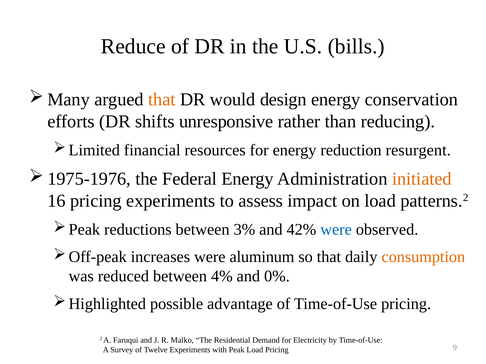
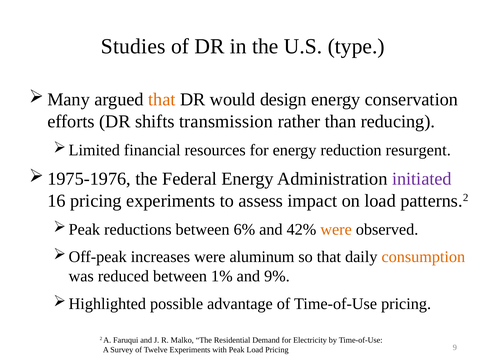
Reduce: Reduce -> Studies (133, 46)
bills: bills -> type (356, 46)
unresponsive: unresponsive -> transmission (226, 122)
initiated colour: orange -> purple (422, 179)
3%: 3% -> 6% (244, 230)
were colour: blue -> orange (336, 230)
4%: 4% -> 1% (222, 277)
0%: 0% -> 9% (277, 277)
